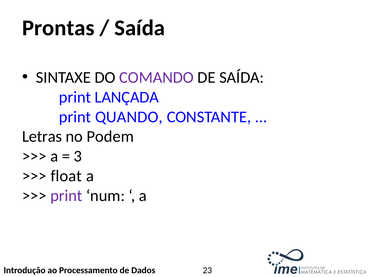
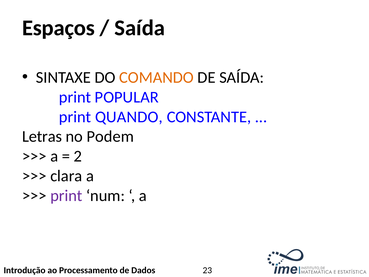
Prontas: Prontas -> Espaços (58, 28)
COMANDO colour: purple -> orange (156, 77)
LANÇADA: LANÇADA -> POPULAR (127, 97)
3: 3 -> 2 (78, 156)
float: float -> clara (66, 176)
